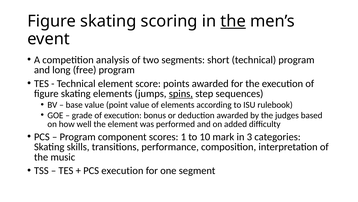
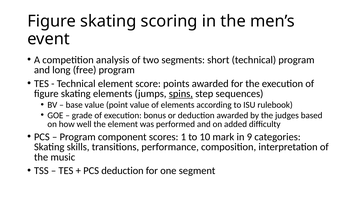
the underline: present -> none (233, 21)
3: 3 -> 9 (249, 136)
PCS execution: execution -> deduction (122, 170)
